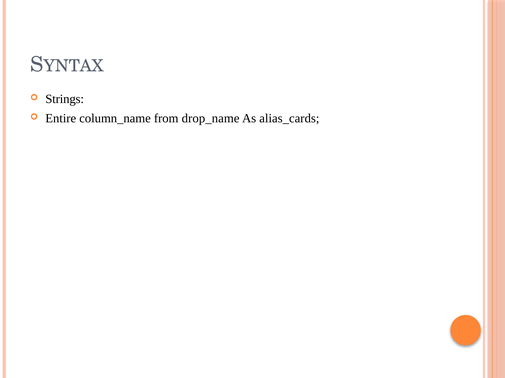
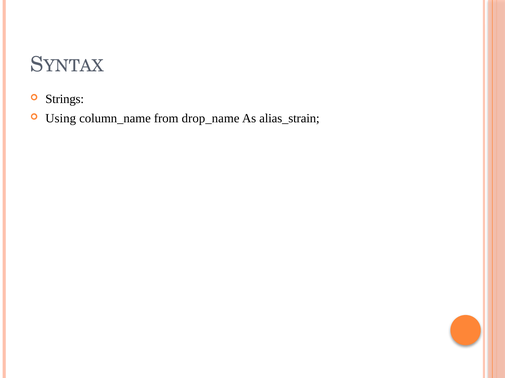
Entire: Entire -> Using (61, 119)
alias_cards: alias_cards -> alias_strain (289, 119)
